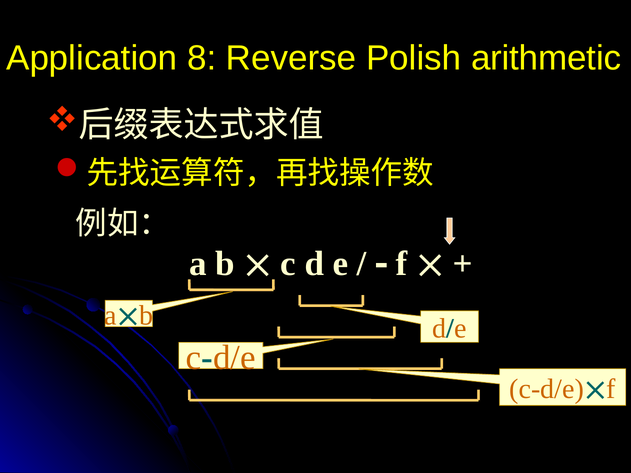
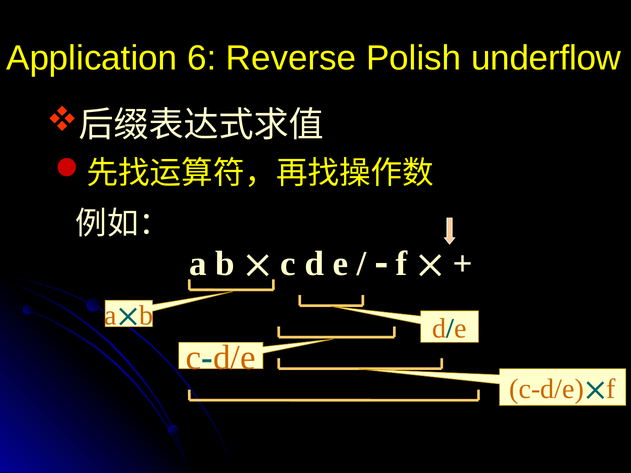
8: 8 -> 6 (202, 58)
arithmetic: arithmetic -> underflow (546, 58)
